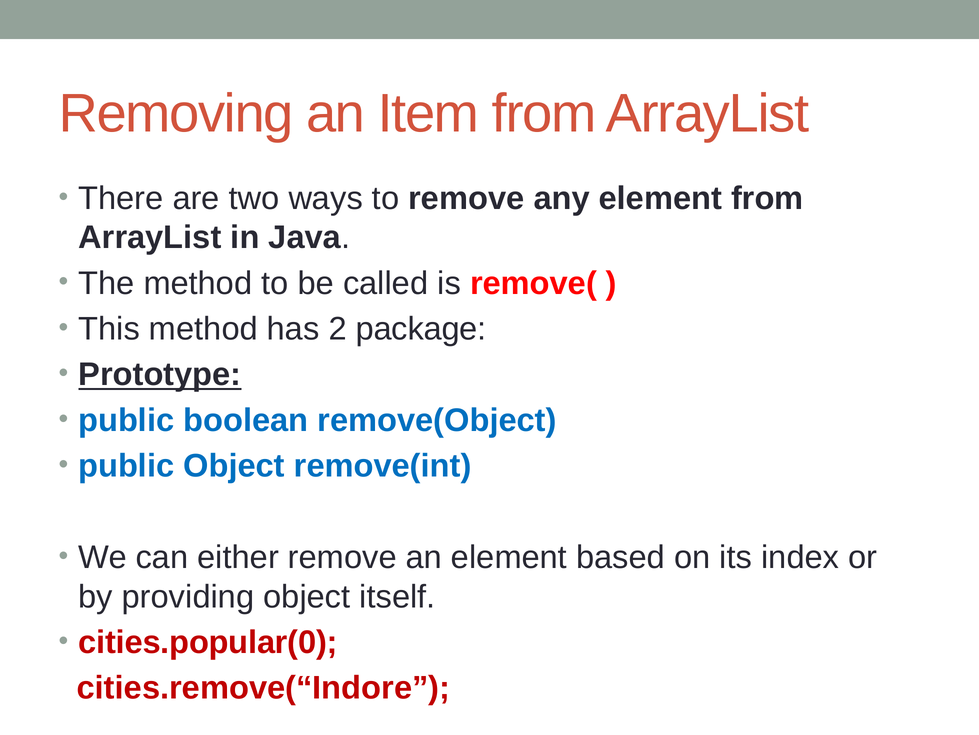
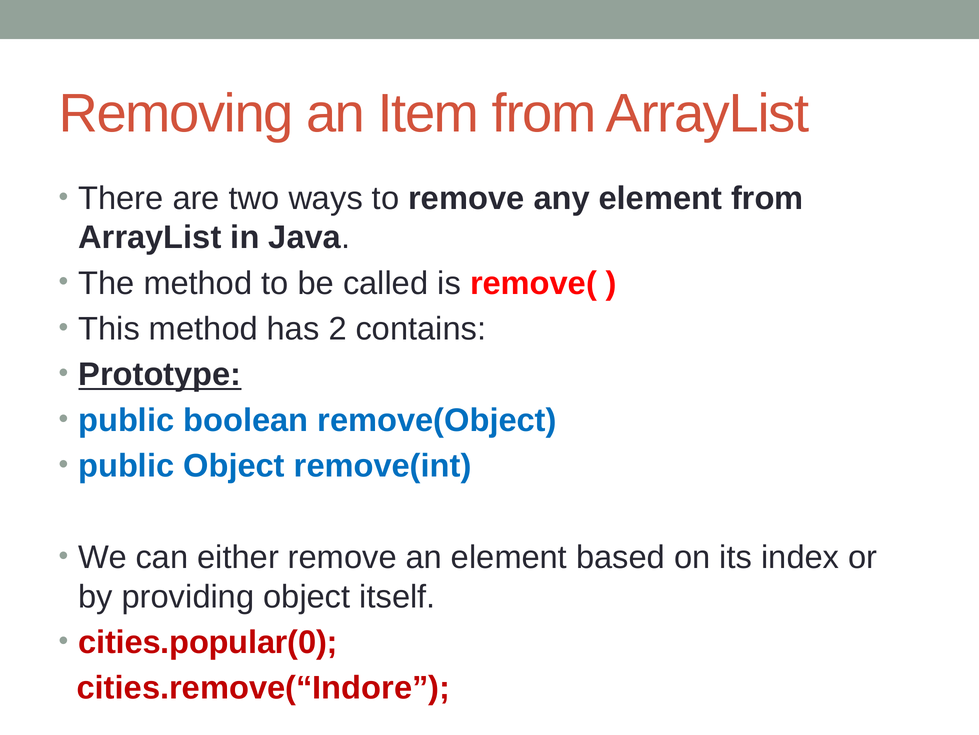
package: package -> contains (421, 329)
